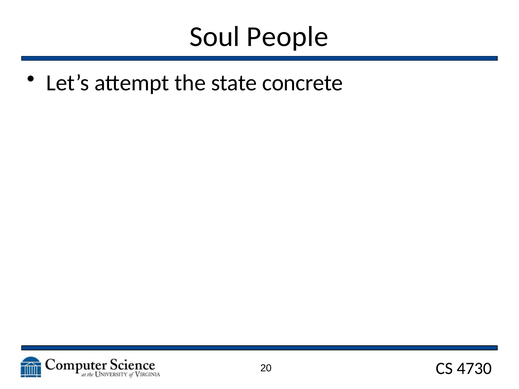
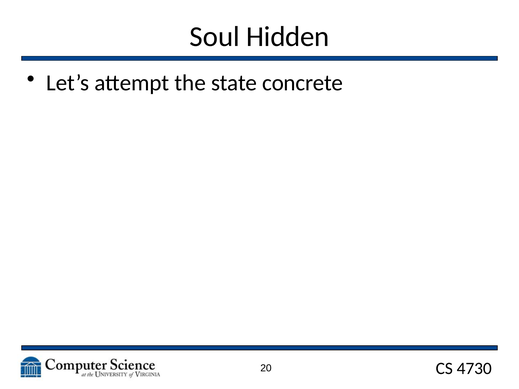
People: People -> Hidden (288, 37)
